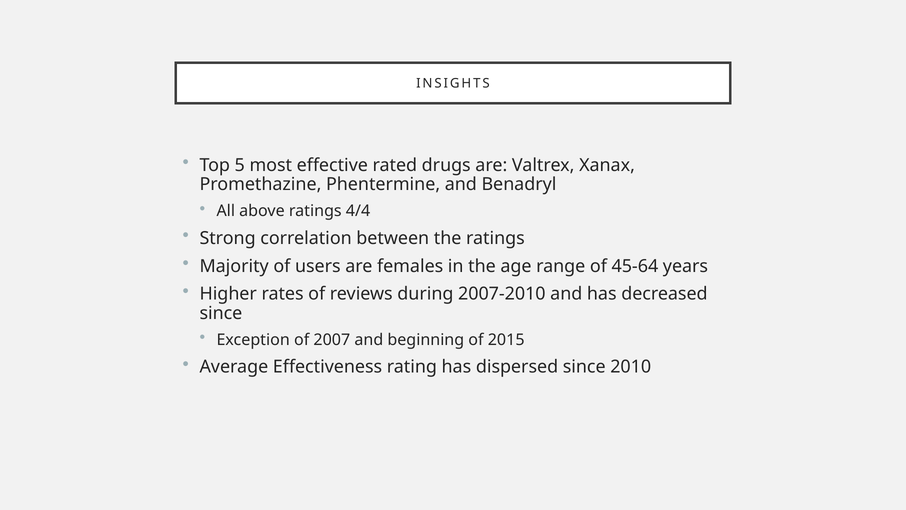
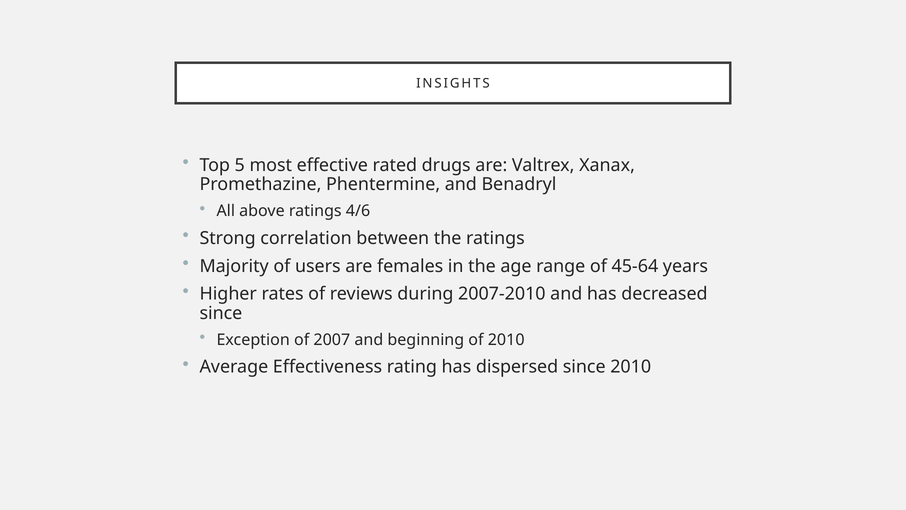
4/4: 4/4 -> 4/6 (358, 211)
of 2015: 2015 -> 2010 (506, 340)
